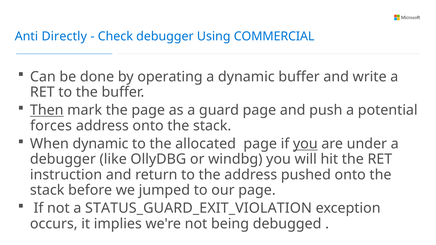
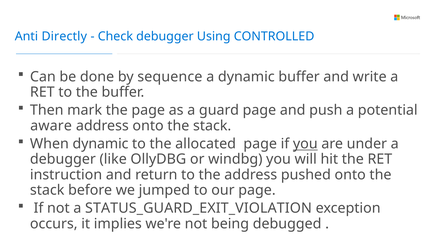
COMMERCIAL: COMMERCIAL -> CONTROLLED (274, 36)
operating: operating -> sequence (170, 77)
Then underline: present -> none (47, 110)
forces: forces -> aware (51, 126)
